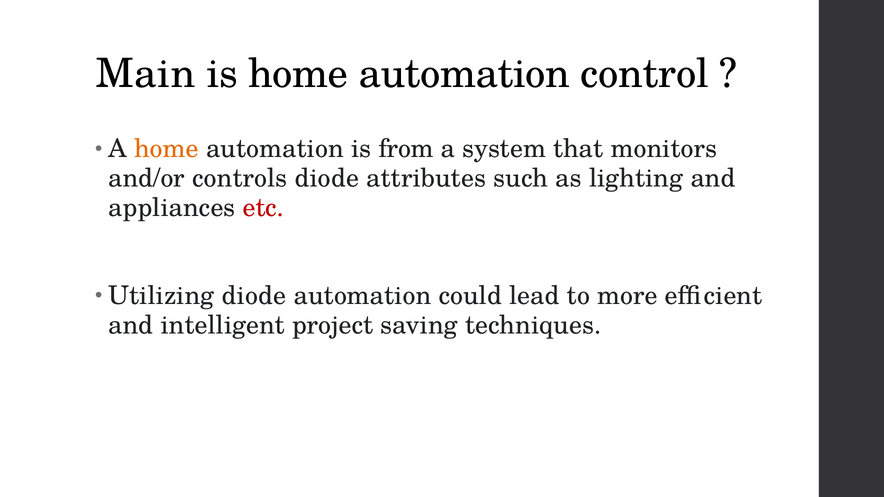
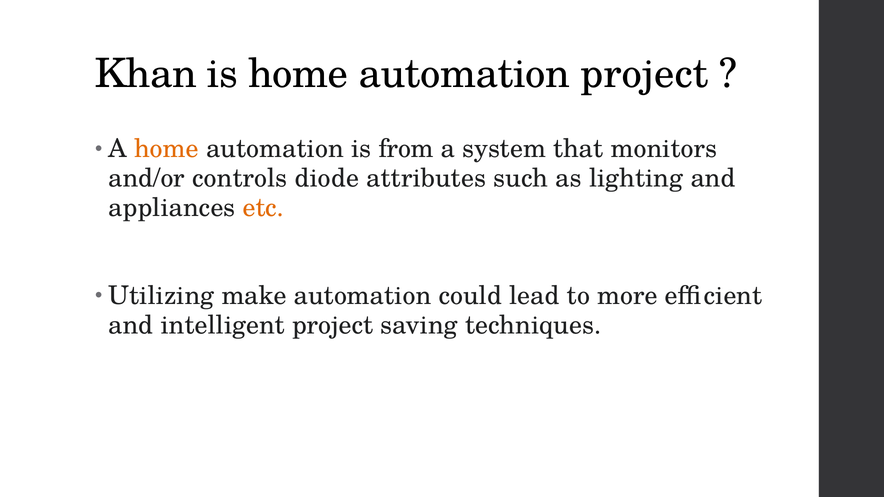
Main: Main -> Khan (146, 74)
automation control: control -> project (645, 74)
etc colour: red -> orange (263, 208)
Utilizing diode: diode -> make (254, 296)
